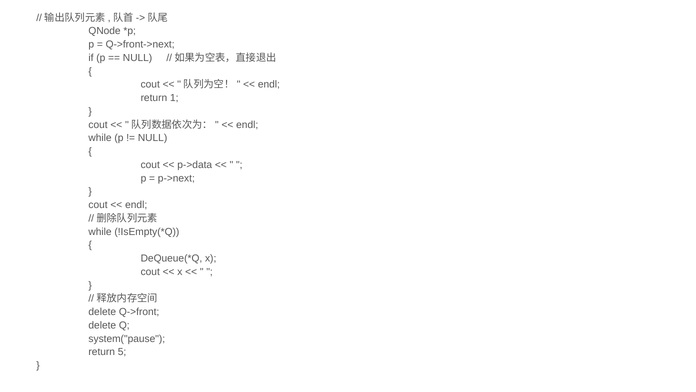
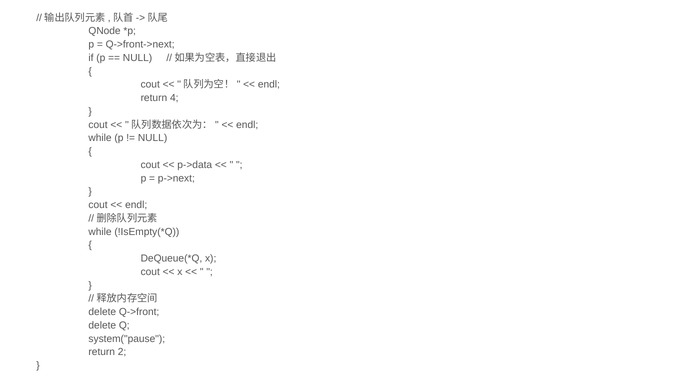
1: 1 -> 4 (174, 98)
5: 5 -> 2 (122, 352)
